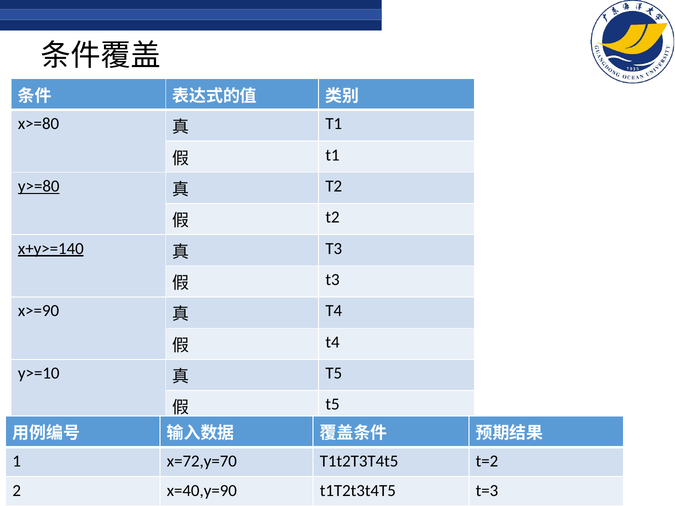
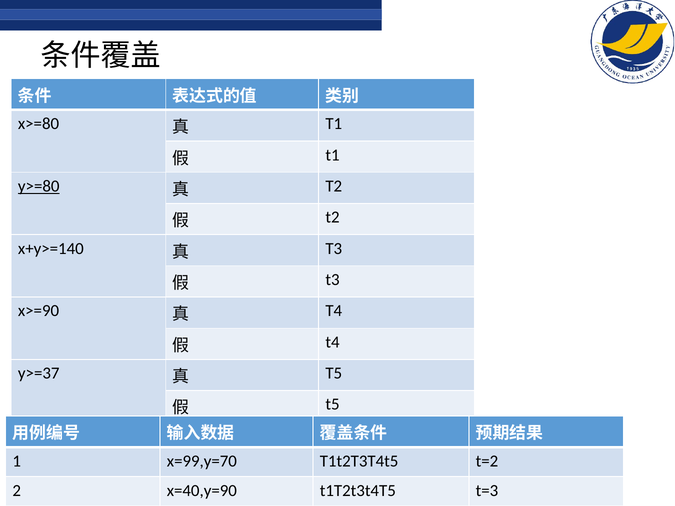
x+y>=140 underline: present -> none (51, 249)
y>=10: y>=10 -> y>=37 (39, 373)
x=72,y=70: x=72,y=70 -> x=99,y=70 (202, 461)
